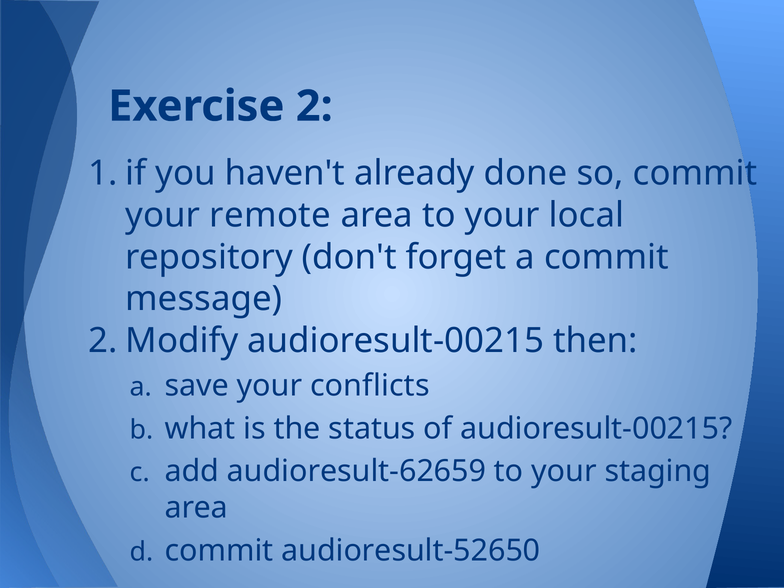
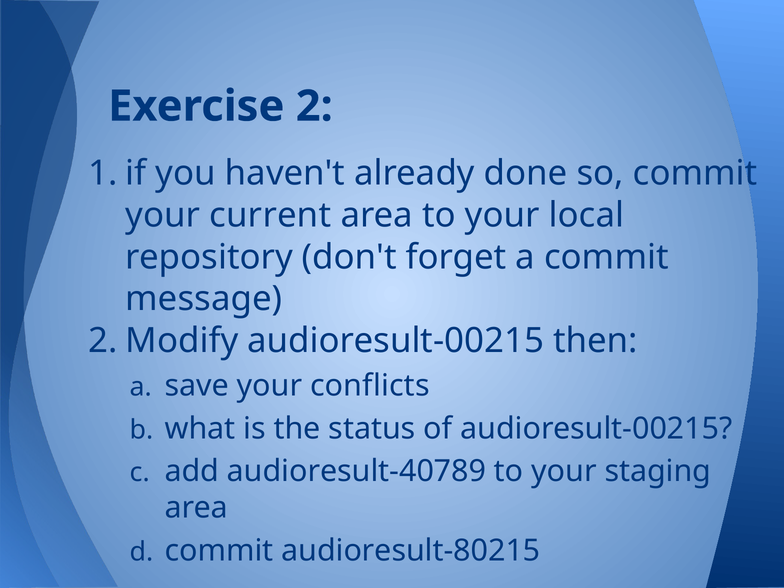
remote: remote -> current (270, 215)
audioresult-62659: audioresult-62659 -> audioresult-40789 (357, 471)
audioresult-52650: audioresult-52650 -> audioresult-80215 (411, 550)
